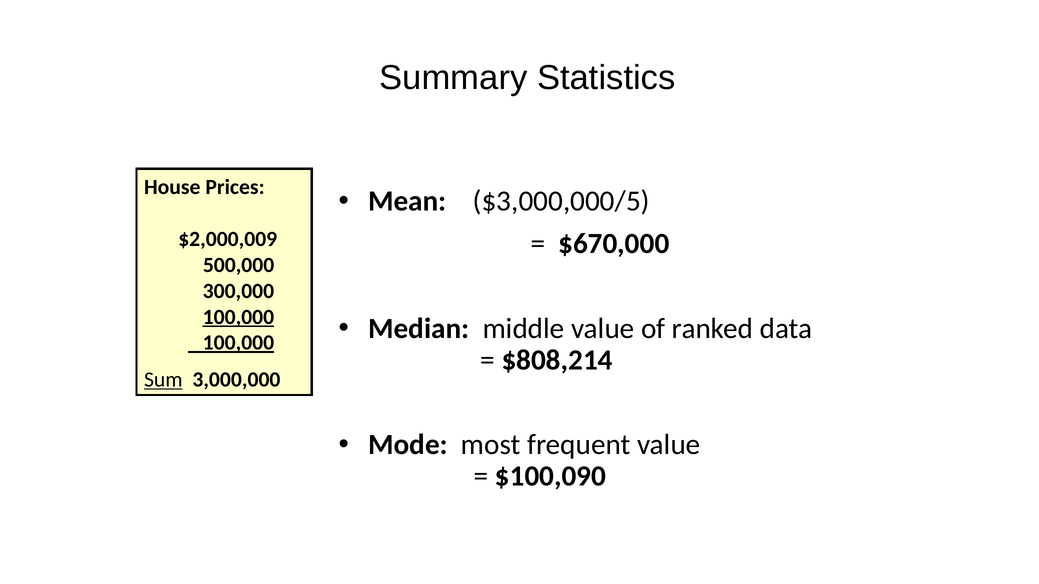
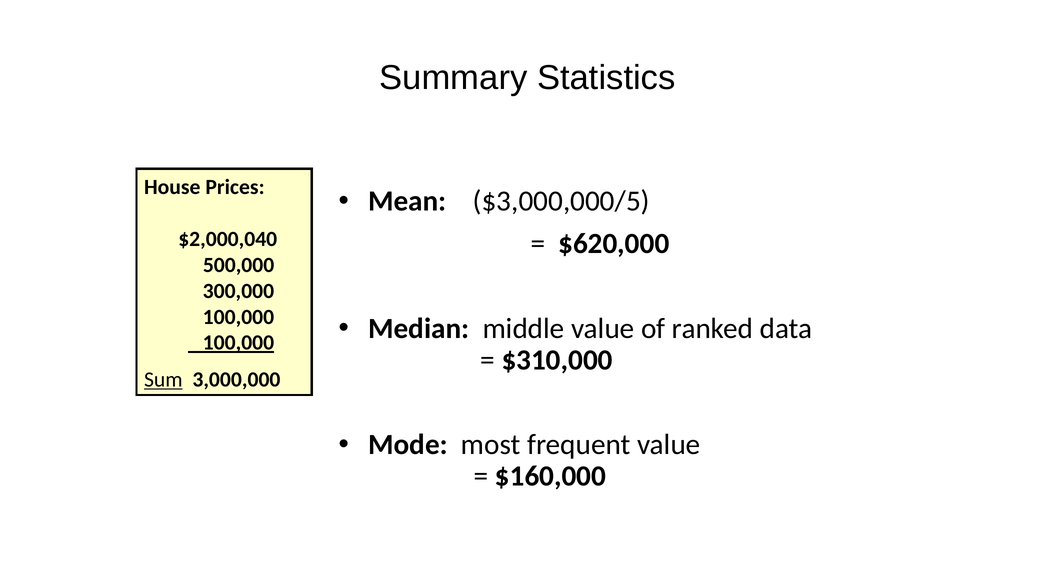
$2,000,009: $2,000,009 -> $2,000,040 (228, 239)
$670,000: $670,000 -> $620,000 (614, 244)
100,000 underline: present -> none (238, 317)
$808,214: $808,214 -> $310,000 (557, 360)
$100,090: $100,090 -> $160,000 (551, 477)
